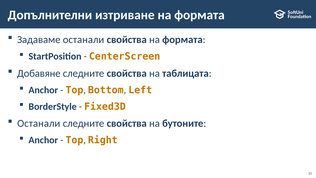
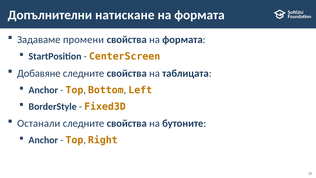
изтриване: изтриване -> натискане (125, 15)
Задаваме останали: останали -> промени (83, 40)
